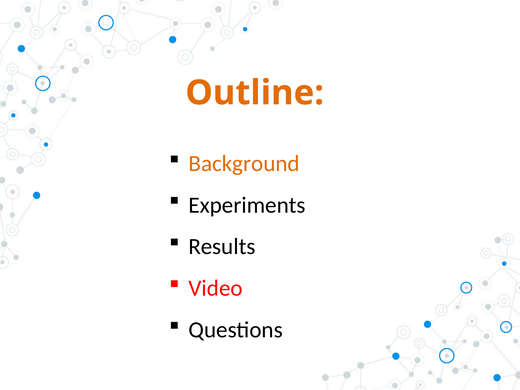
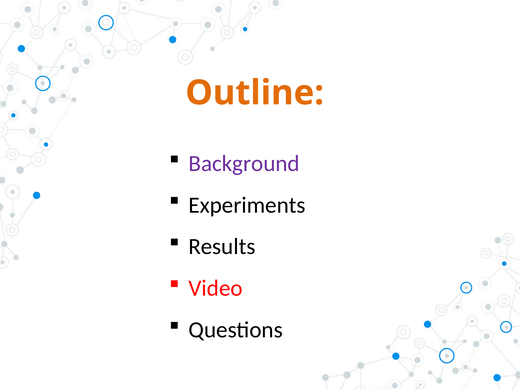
Background colour: orange -> purple (244, 163)
